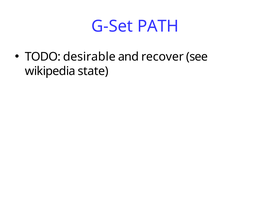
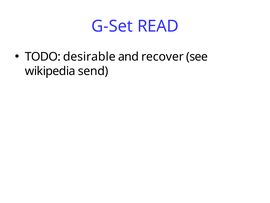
PATH: PATH -> READ (158, 26)
state: state -> send (93, 71)
